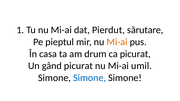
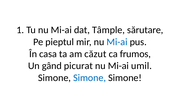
Pierdut: Pierdut -> Tâmple (108, 30)
Mi-ai colour: orange -> blue (117, 42)
drum: drum -> căzut (95, 54)
ca picurat: picurat -> frumos (135, 54)
